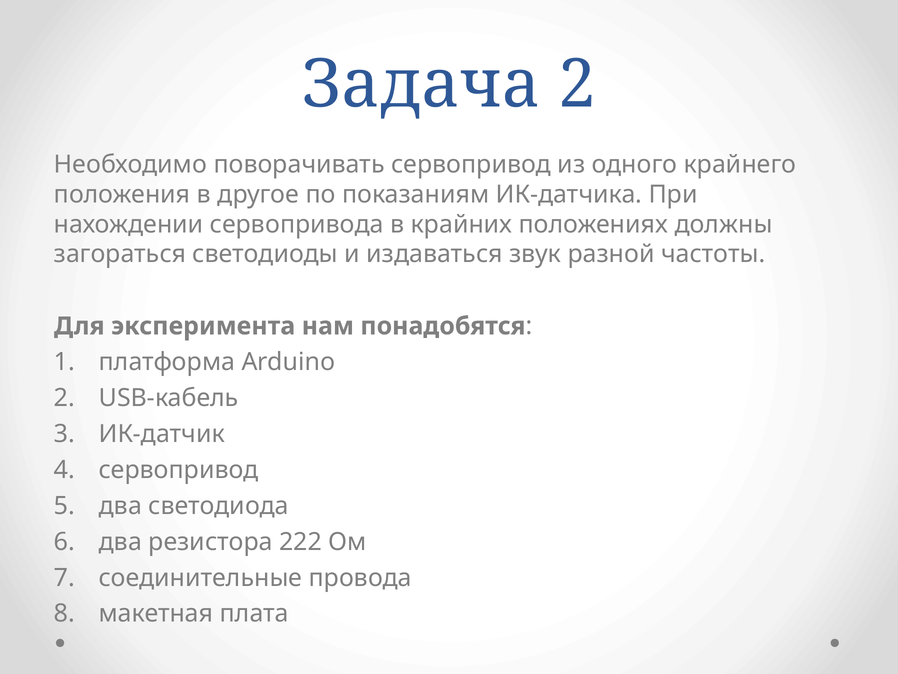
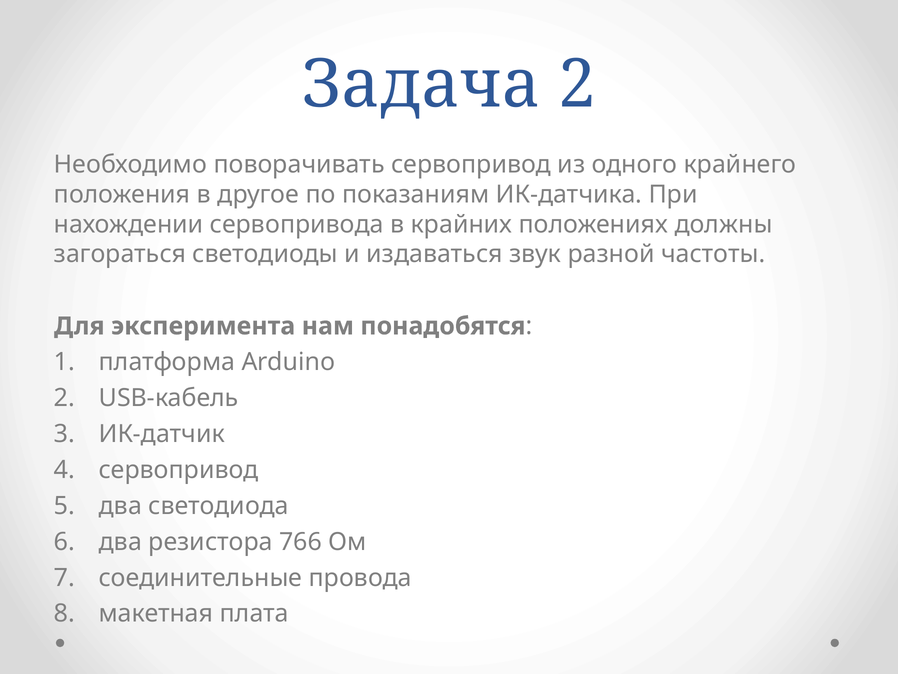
222: 222 -> 766 (301, 541)
